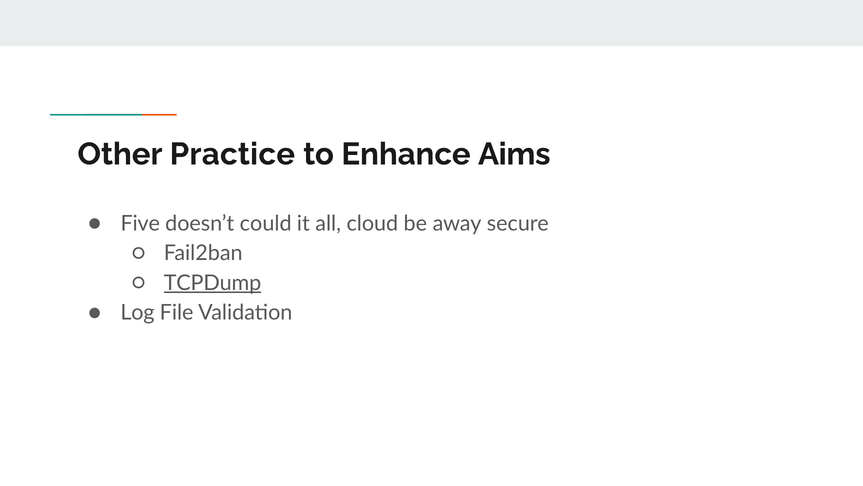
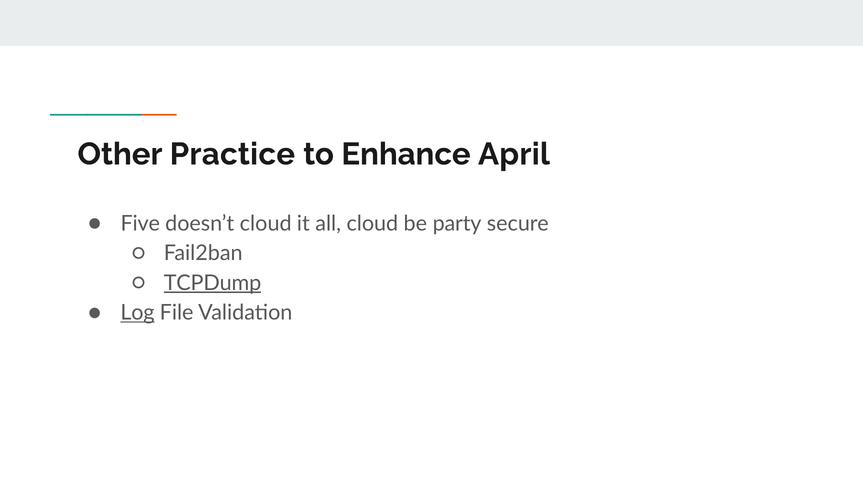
Aims: Aims -> April (514, 154)
doesn’t could: could -> cloud (266, 223)
away: away -> party (457, 223)
Log underline: none -> present (138, 312)
